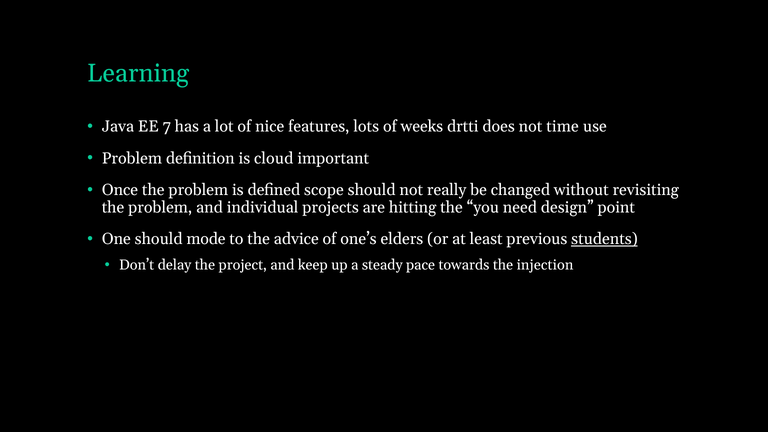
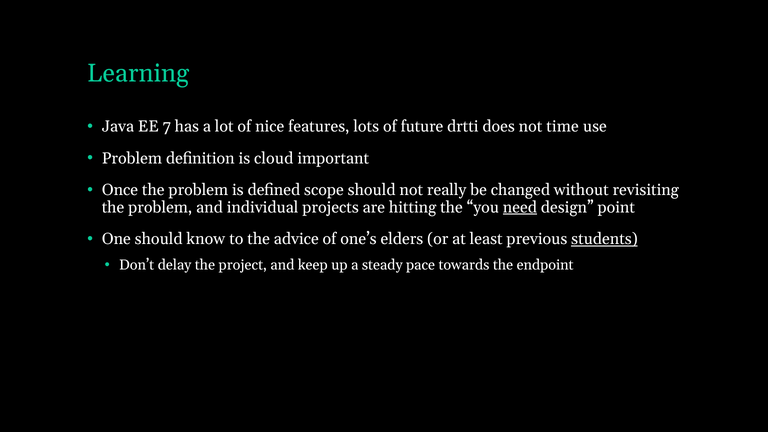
weeks: weeks -> future (422, 127)
need underline: none -> present (520, 207)
mode: mode -> know (206, 239)
injection: injection -> endpoint (545, 265)
